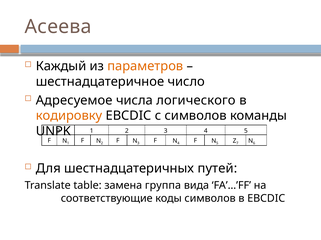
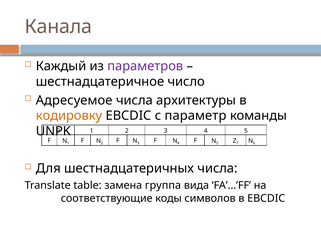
Асеева: Асеева -> Канала (58, 27)
параметров colour: orange -> purple (145, 66)
логического: логического -> архитектуры (196, 101)
с символов: символов -> параметр (196, 116)
шестнадцатеричных путей: путей -> числа (217, 169)
